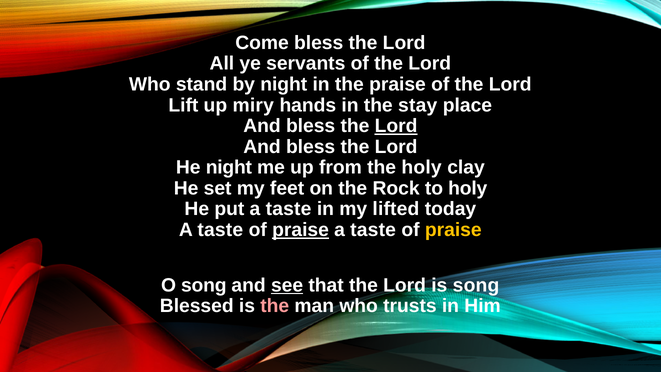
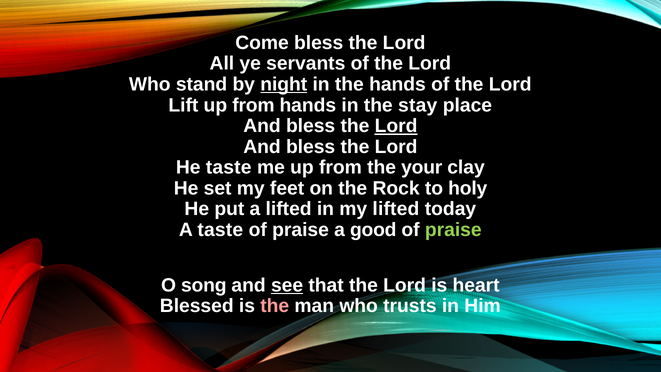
night underline: none -> present (284, 84)
the praise: praise -> hands (397, 84)
Lift up miry: miry -> from (253, 105)
He night: night -> taste (229, 167)
the holy: holy -> your (422, 167)
put a taste: taste -> lifted (289, 209)
praise underline: present -> none (301, 230)
taste: taste -> good (373, 230)
praise colour: yellow -> light green (453, 230)
is song: song -> heart (476, 285)
